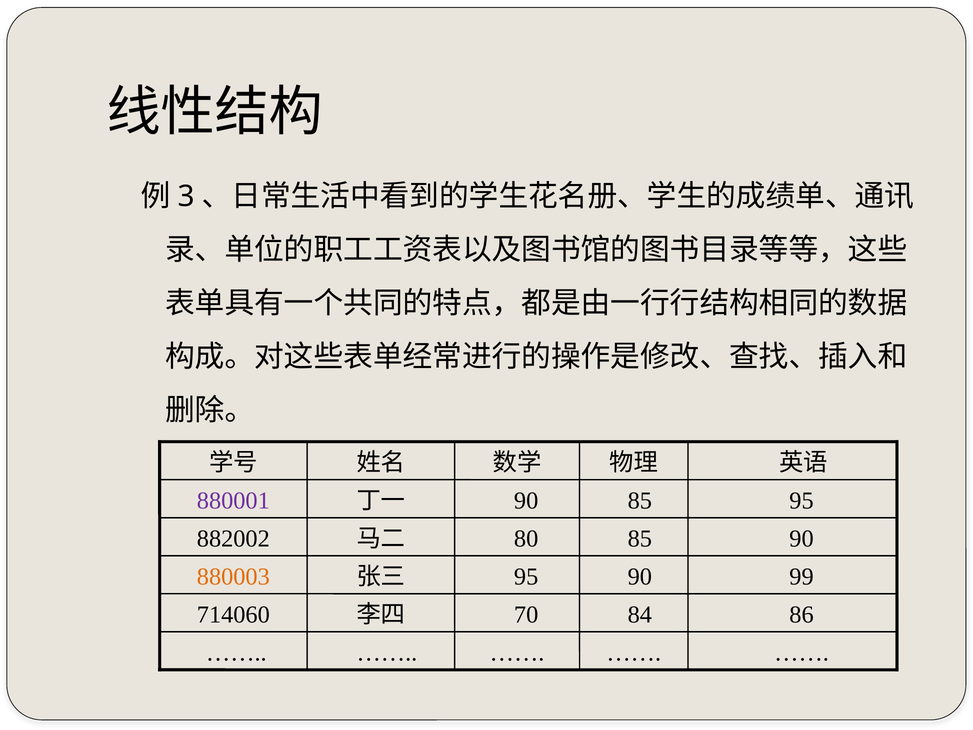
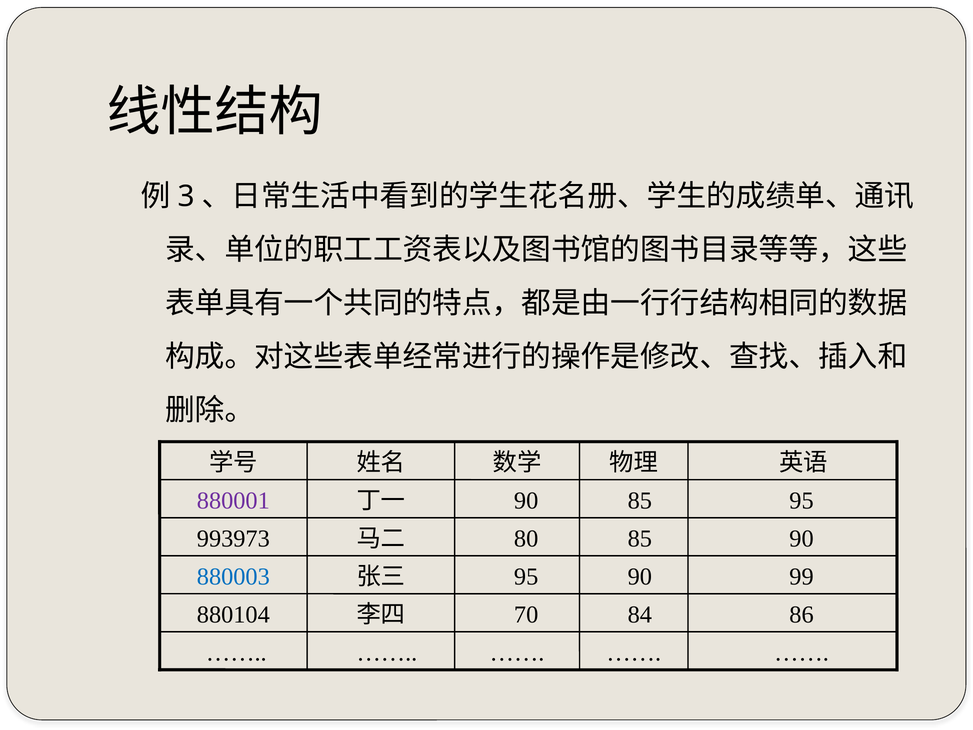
882002: 882002 -> 993973 (233, 539)
880003 colour: orange -> blue (233, 577)
714060: 714060 -> 880104 (233, 615)
